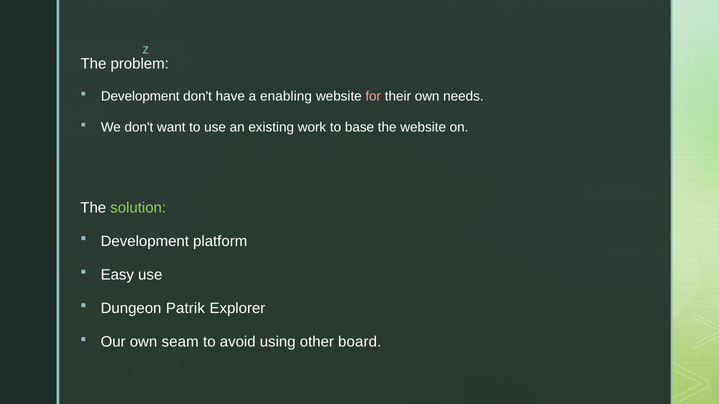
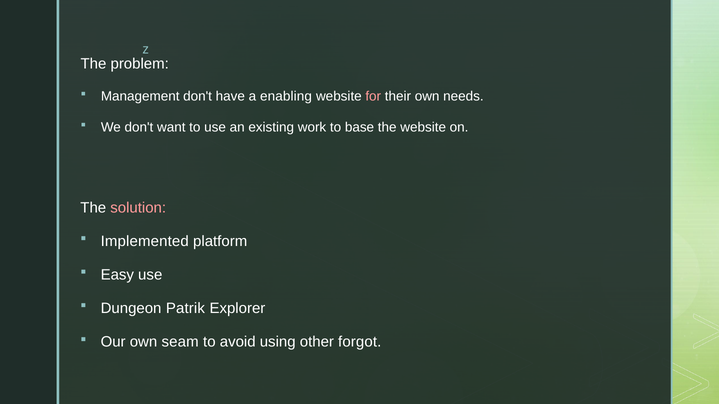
Development: Development -> Management (140, 96)
solution colour: light green -> pink (138, 208)
Development: Development -> Implemented (145, 242)
board: board -> forgot (360, 342)
